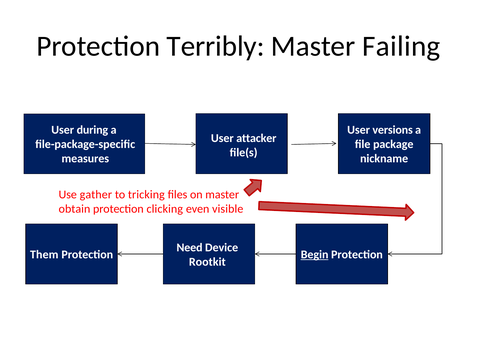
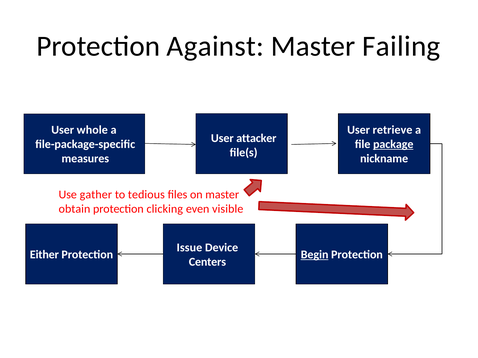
Terribly: Terribly -> Against (215, 46)
during: during -> whole (92, 130)
versions: versions -> retrieve (393, 130)
package underline: none -> present (393, 144)
tricking: tricking -> tedious (146, 195)
Need: Need -> Issue (189, 248)
Them: Them -> Either (44, 255)
Rootkit: Rootkit -> Centers (207, 262)
